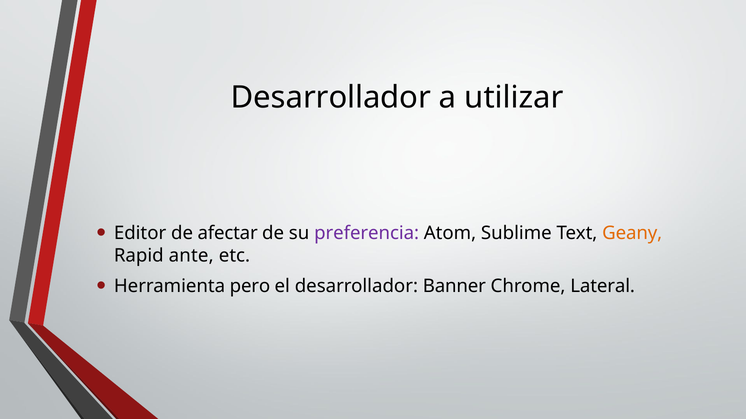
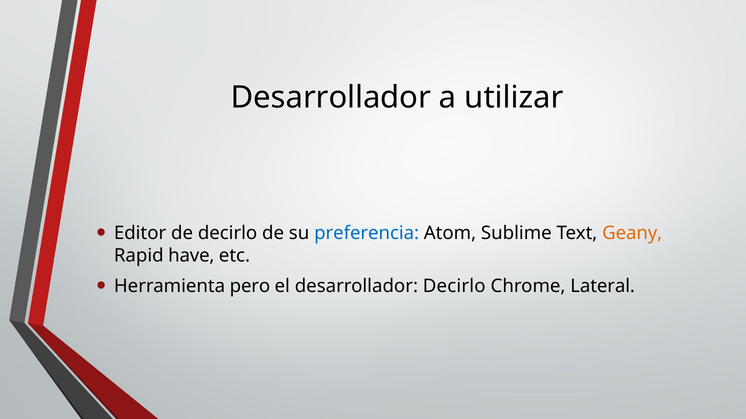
de afectar: afectar -> decirlo (228, 233)
preferencia colour: purple -> blue (367, 233)
ante: ante -> have (191, 256)
desarrollador Banner: Banner -> Decirlo (454, 287)
